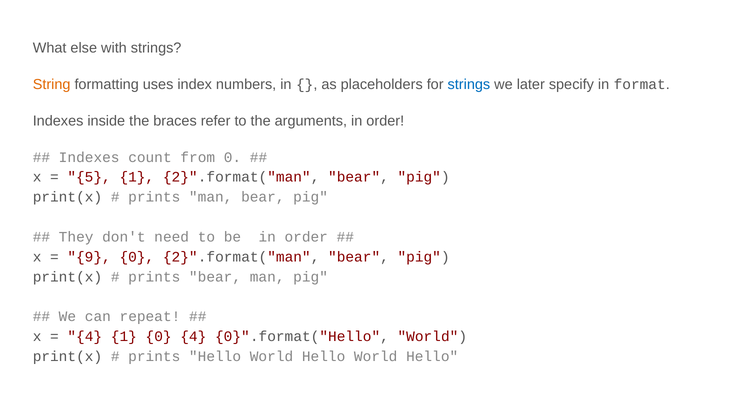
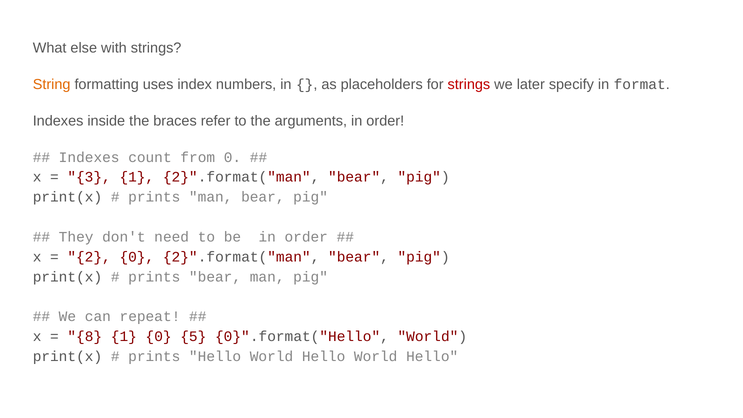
strings colour: blue -> red (469, 84)
5: 5 -> 3 (89, 177)
9: 9 -> 2 (89, 257)
4: 4 -> 8 (85, 337)
0 4: 4 -> 5 (193, 337)
